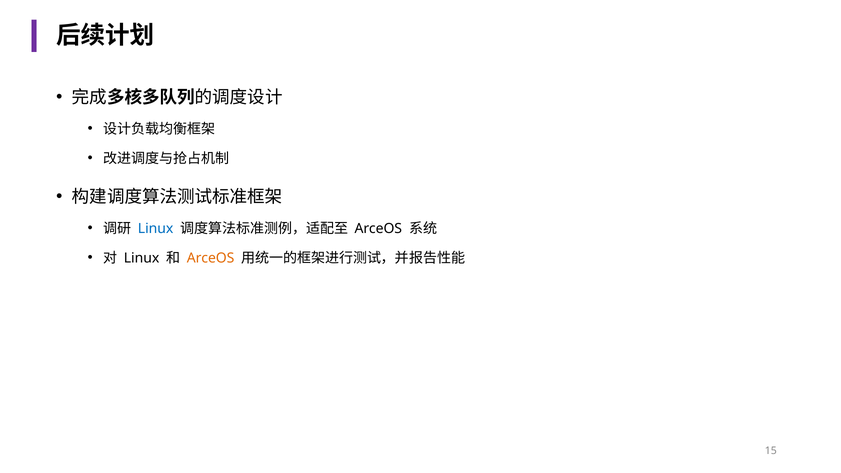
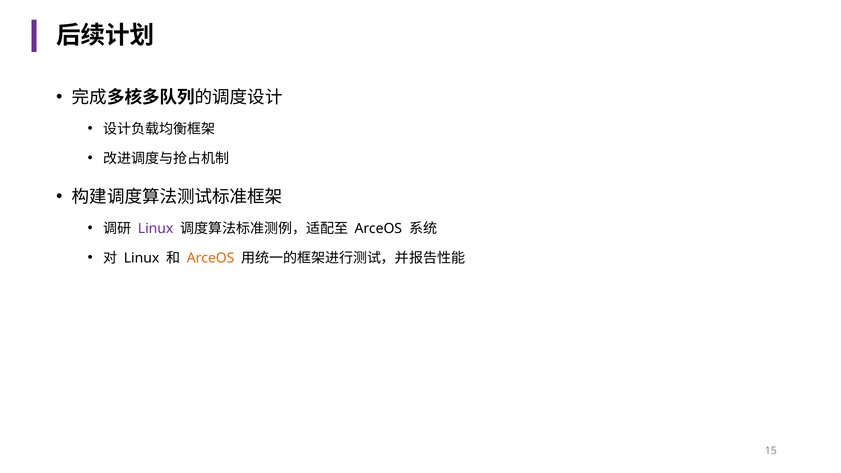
Linux colour: blue -> purple (156, 228)
